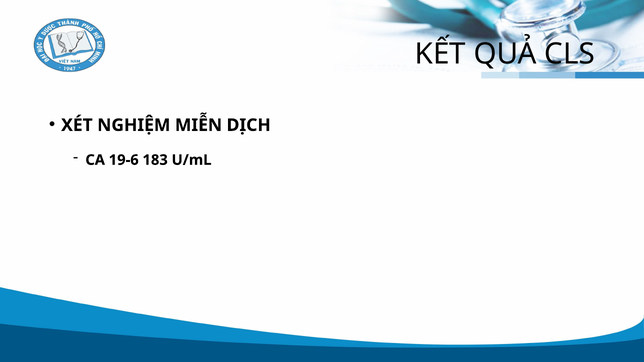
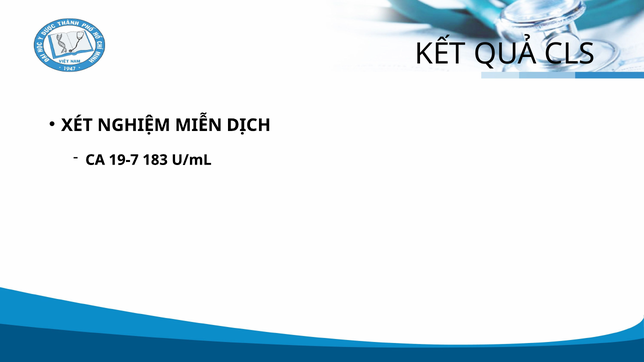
19-6: 19-6 -> 19-7 (124, 160)
